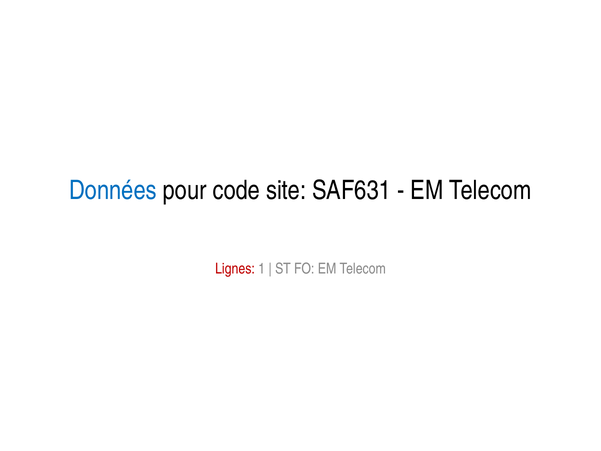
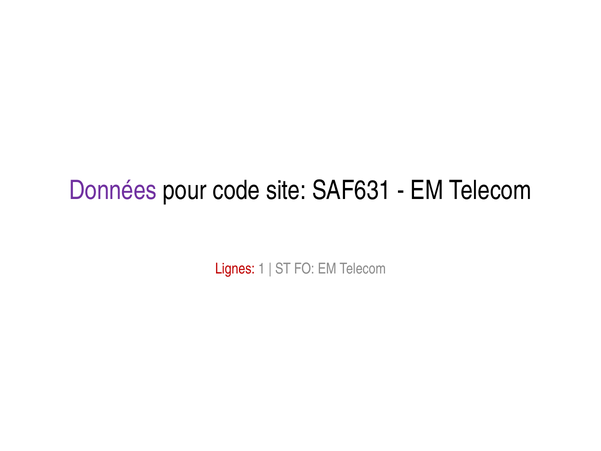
Données colour: blue -> purple (113, 190)
